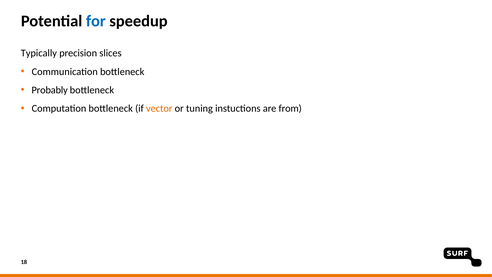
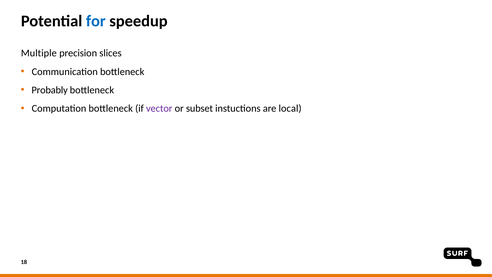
Typically: Typically -> Multiple (39, 53)
vector colour: orange -> purple (159, 108)
tuning: tuning -> subset (199, 108)
from: from -> local (290, 108)
